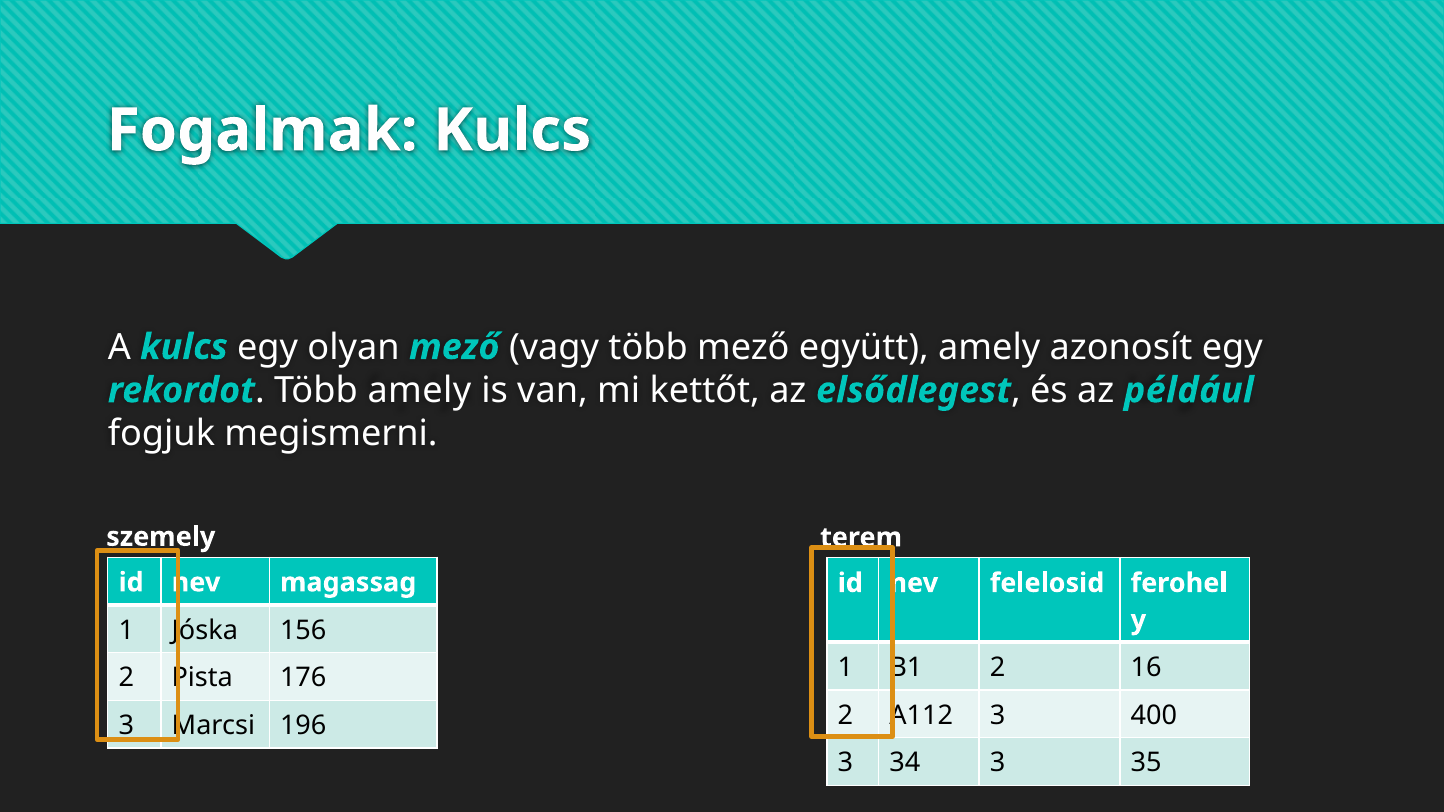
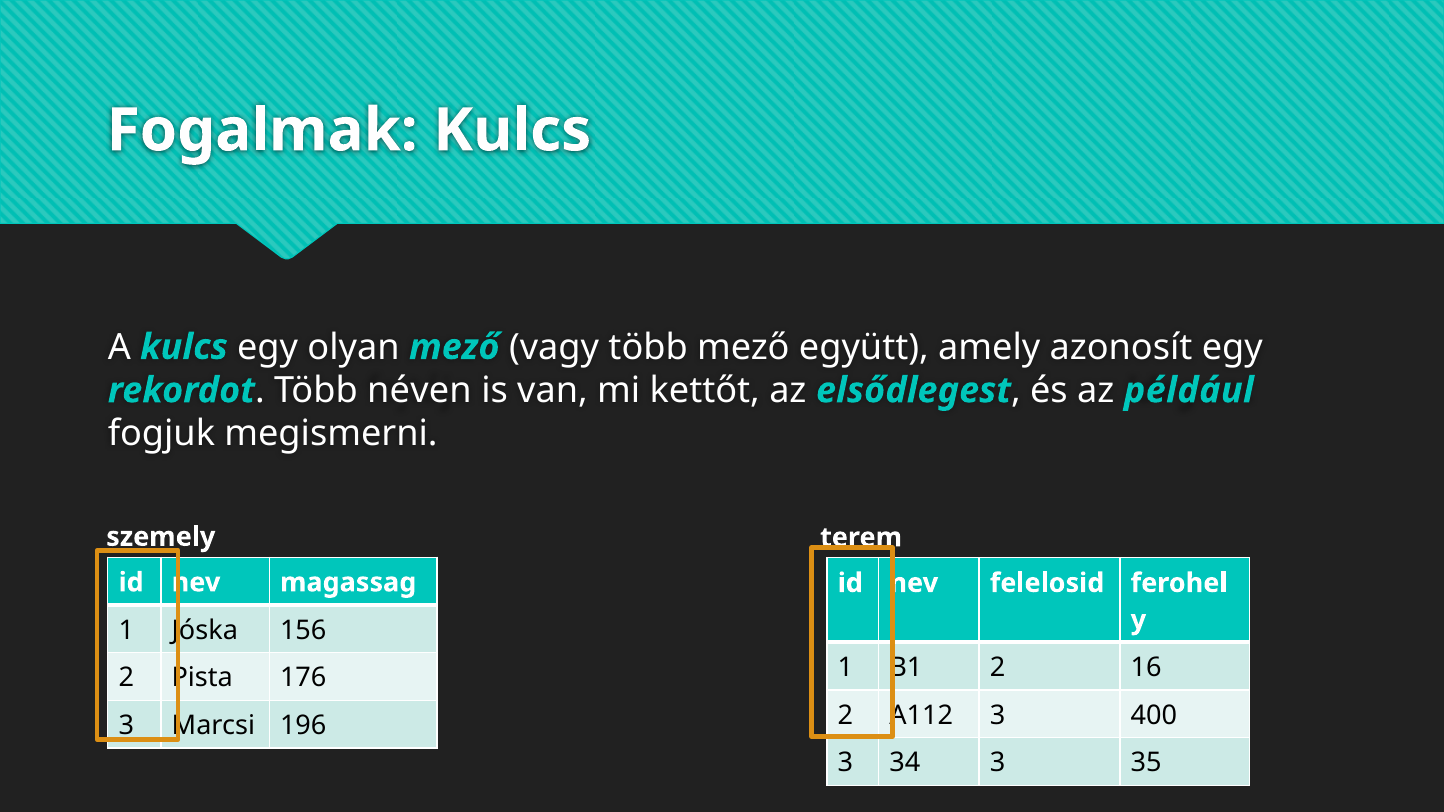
Több amely: amely -> néven (419, 391)
